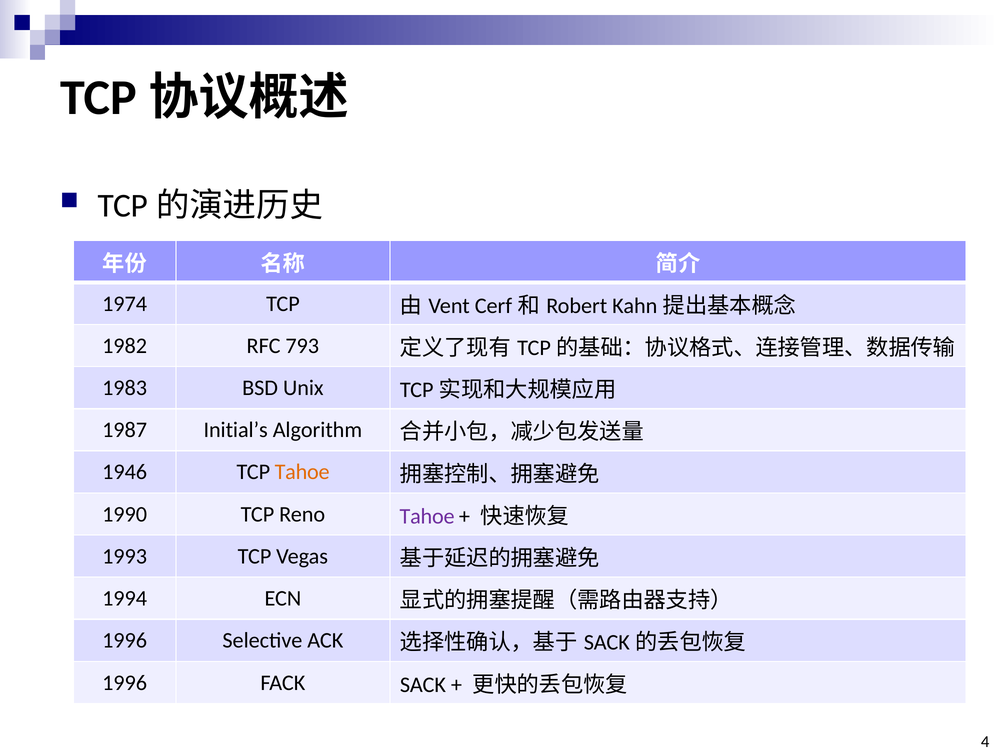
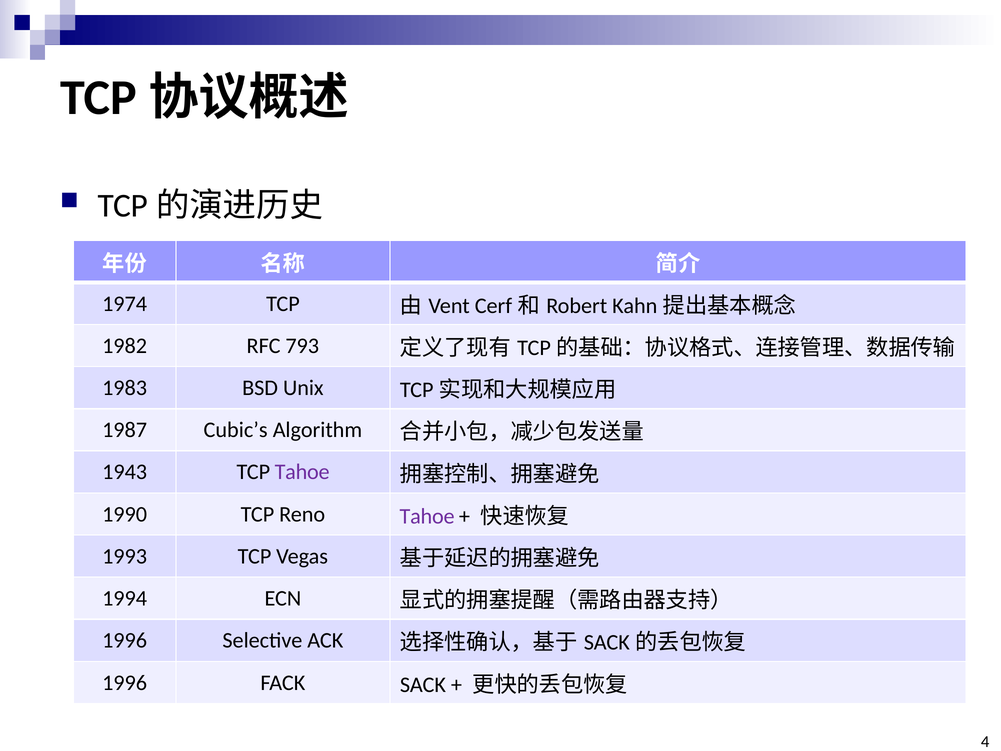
Initial’s: Initial’s -> Cubic’s (236, 430)
1946: 1946 -> 1943 (125, 472)
Tahoe colour: orange -> purple (302, 472)
